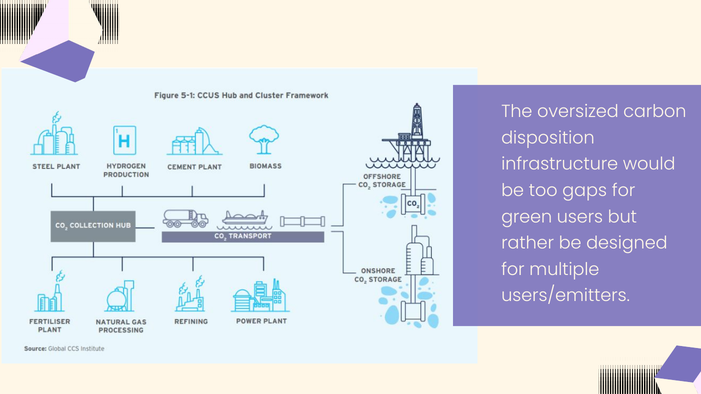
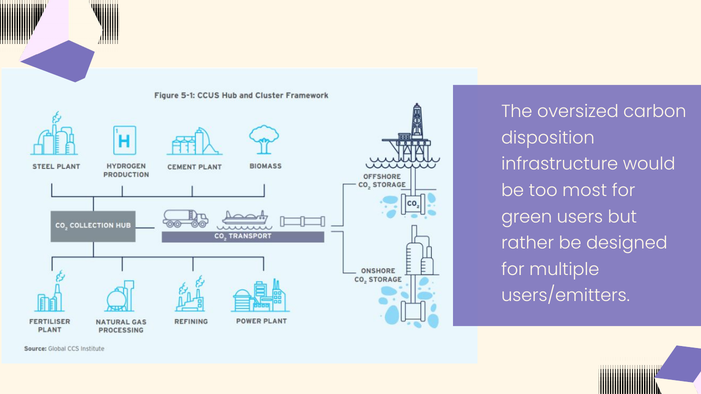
gaps: gaps -> most (585, 191)
